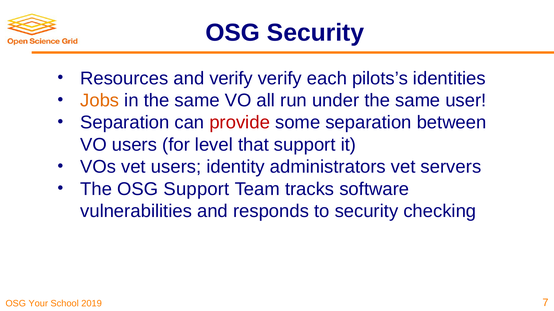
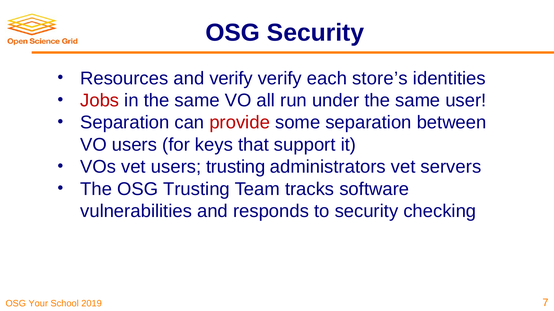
pilots’s: pilots’s -> store’s (380, 79)
Jobs colour: orange -> red (100, 101)
level: level -> keys (214, 145)
users identity: identity -> trusting (236, 167)
OSG Support: Support -> Trusting (197, 189)
